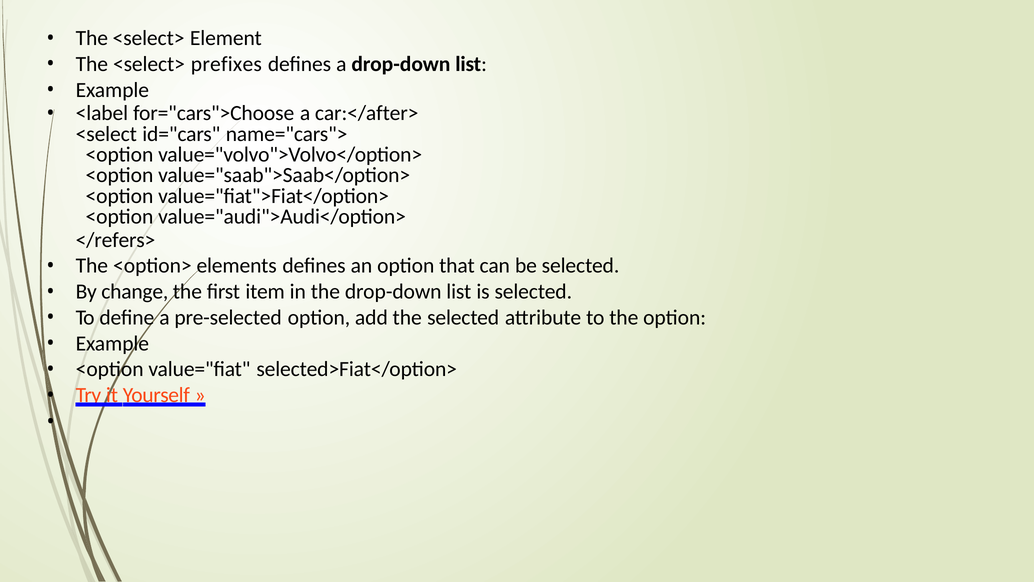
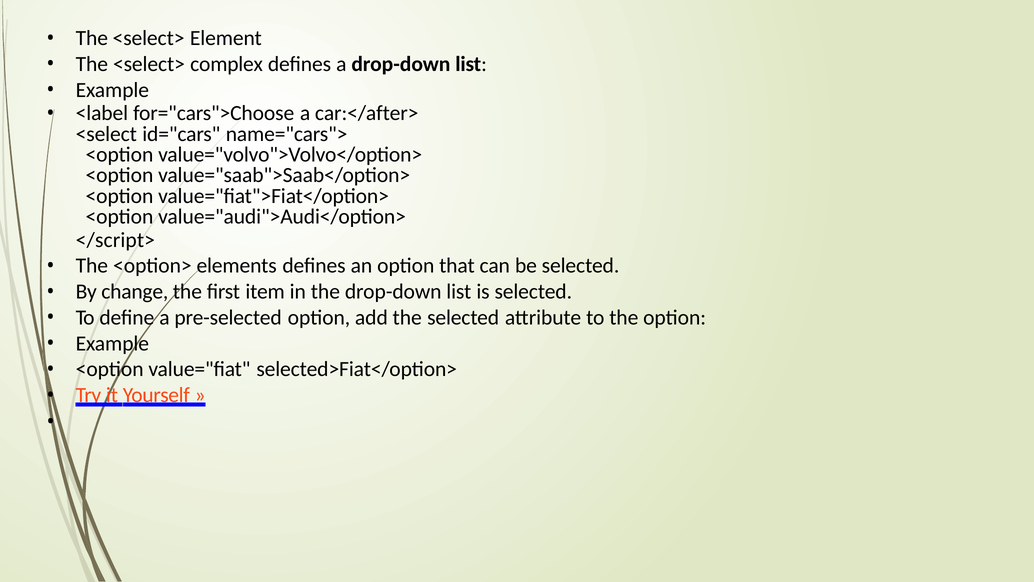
prefixes: prefixes -> complex (227, 64)
</refers>: </refers> -> </script> (115, 240)
